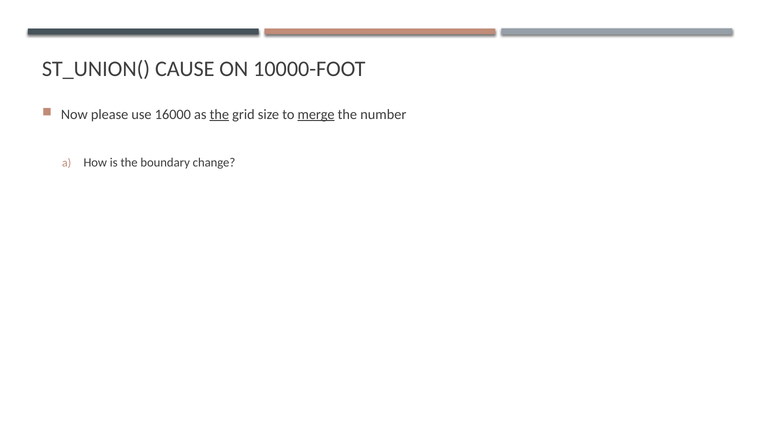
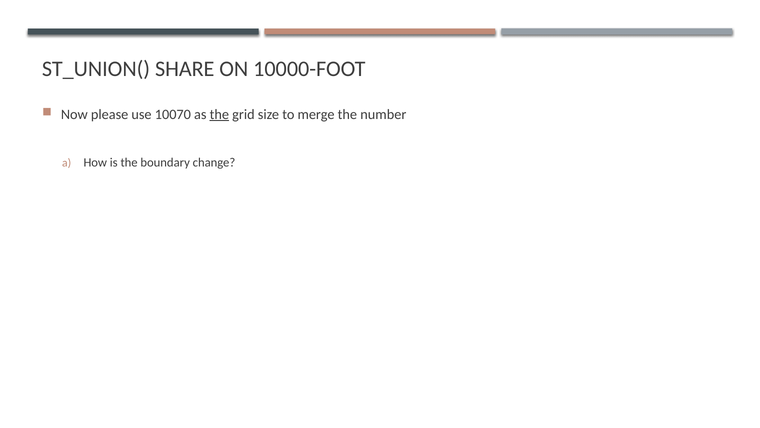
CAUSE: CAUSE -> SHARE (185, 69)
16000: 16000 -> 10070 (173, 114)
merge underline: present -> none (316, 114)
